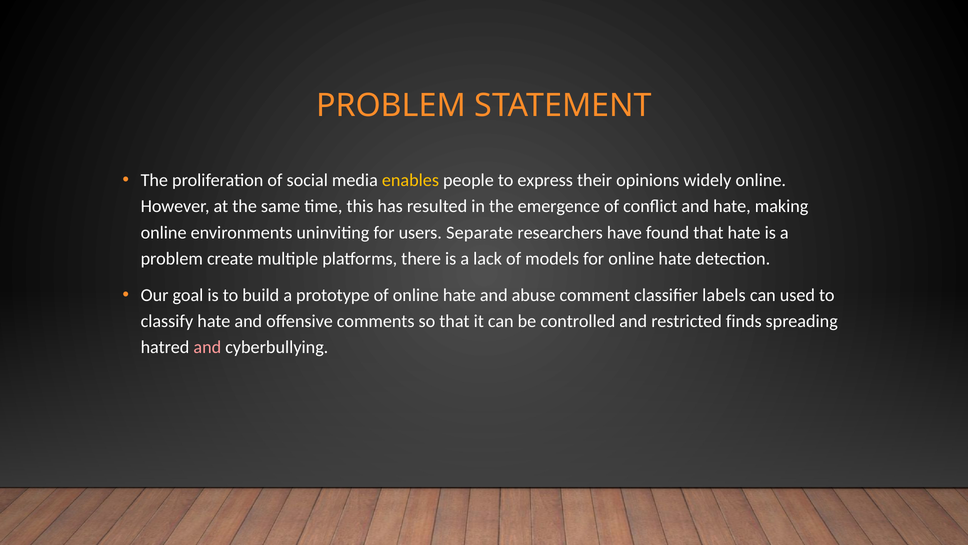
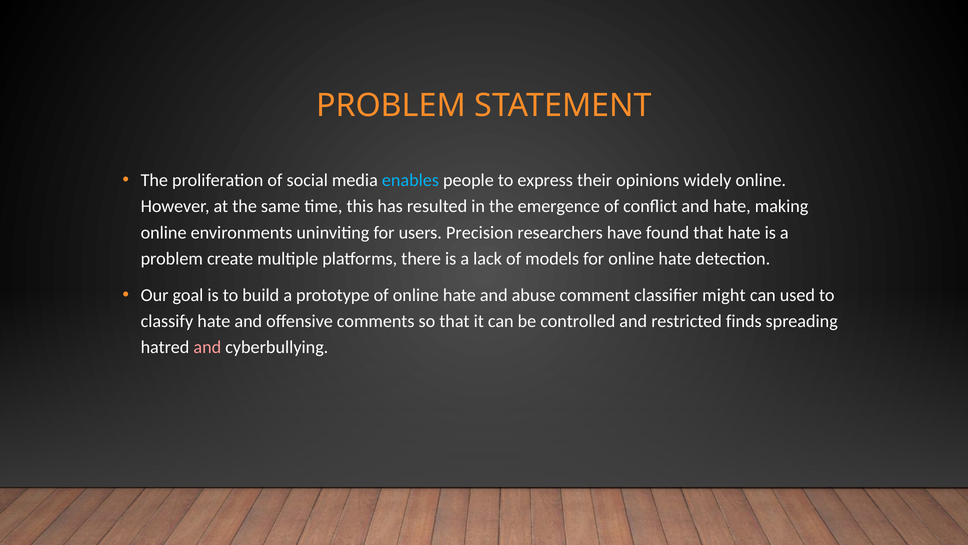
enables colour: yellow -> light blue (410, 180)
Separate: Separate -> Precision (480, 232)
labels: labels -> might (724, 295)
